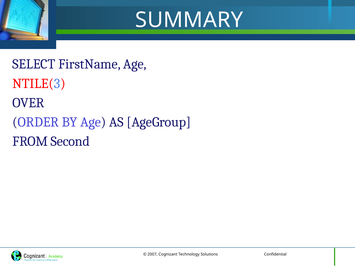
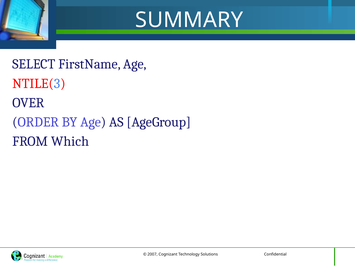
Second: Second -> Which (70, 141)
